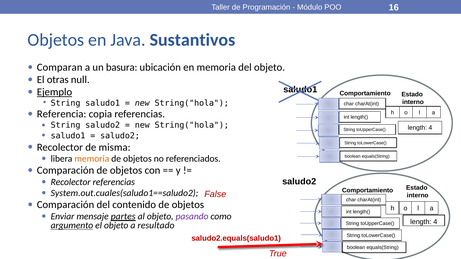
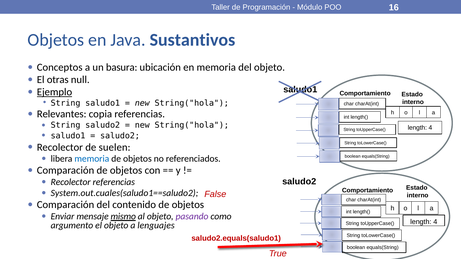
Comparan: Comparan -> Conceptos (60, 67)
Referencia: Referencia -> Relevantes (62, 114)
misma: misma -> suelen (115, 147)
memoria colour: orange -> blue (92, 159)
partes: partes -> mismo (123, 217)
argumento underline: present -> none (72, 226)
resultado: resultado -> lenguajes (156, 226)
